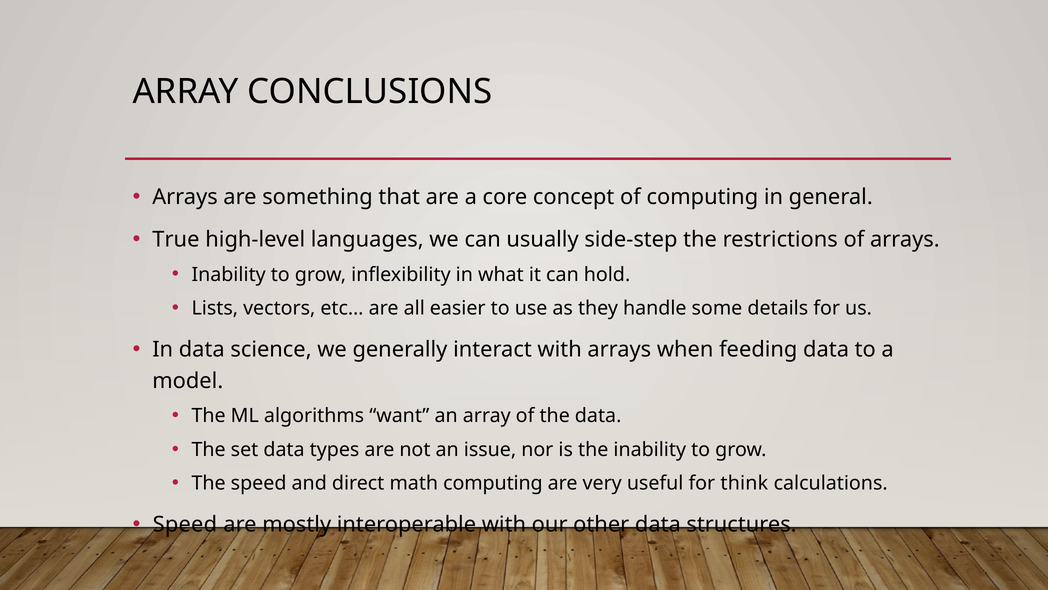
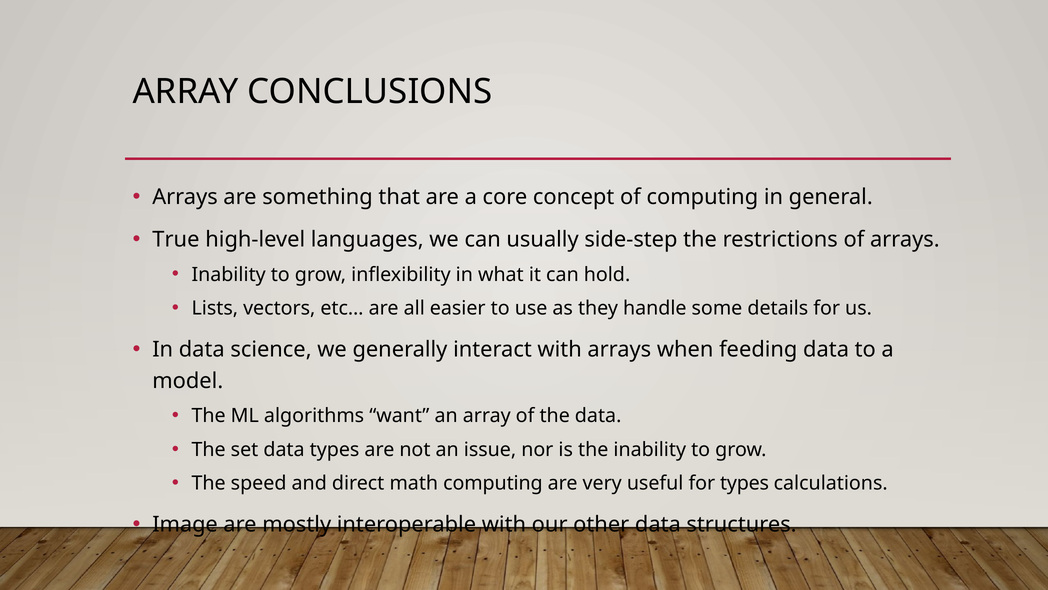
for think: think -> types (745, 483)
Speed: Speed -> Image (185, 524)
